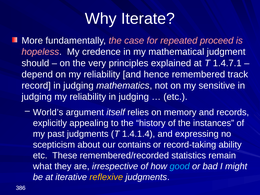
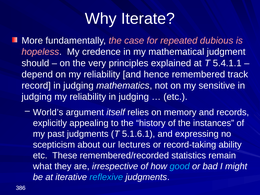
proceed: proceed -> dubious (217, 41)
1.4.7.1: 1.4.7.1 -> 5.4.1.1 (227, 63)
1.4.1.4: 1.4.1.4 -> 5.1.6.1 (139, 134)
contains: contains -> lectures (134, 145)
reflexive colour: yellow -> light blue (106, 177)
